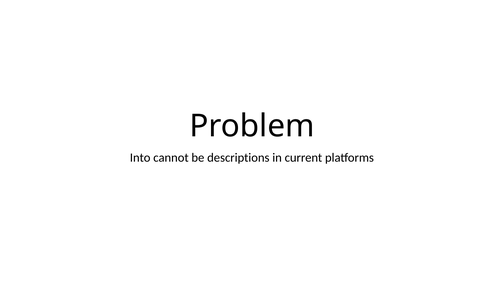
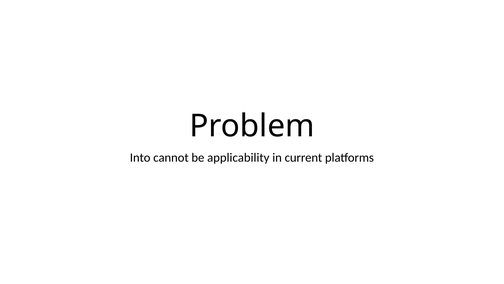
descriptions: descriptions -> applicability (238, 158)
